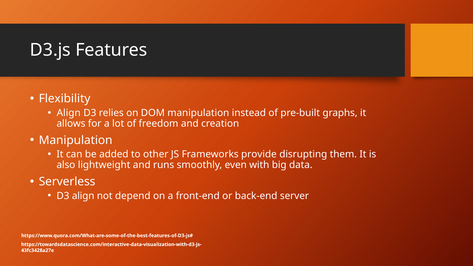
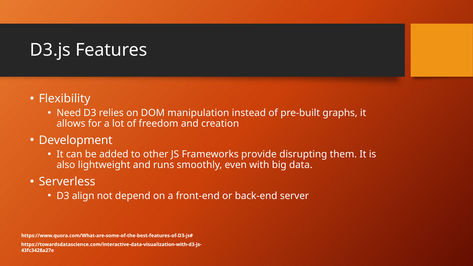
Align: Align -> Need (69, 113)
Manipulation: Manipulation -> Development (76, 140)
